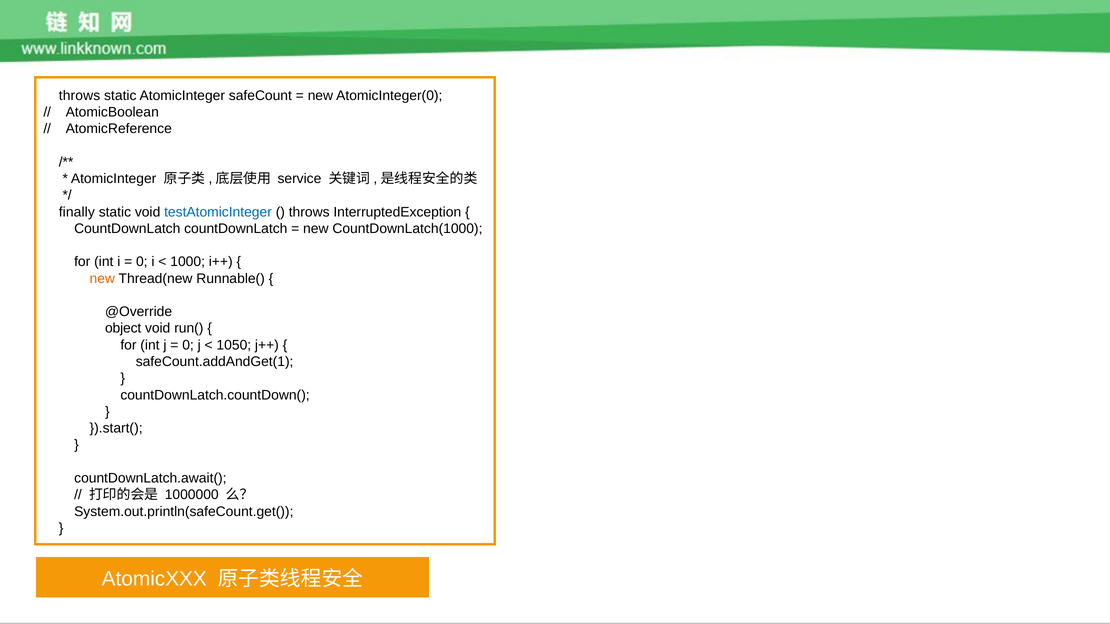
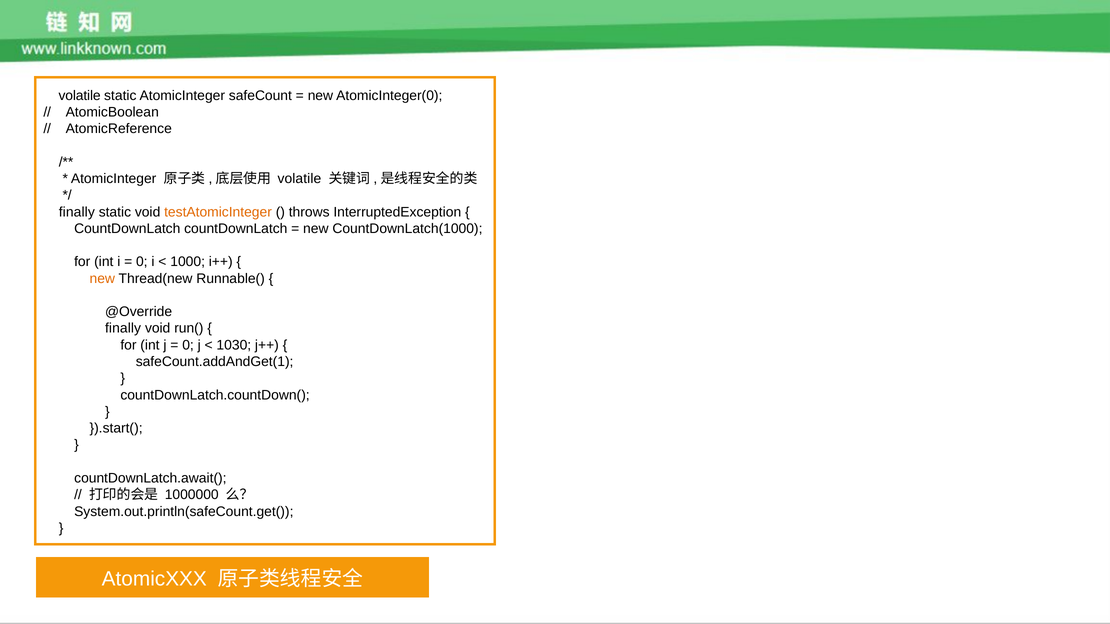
throws: throws -> volatile (80, 96)
service: service -> volatile (299, 179)
testAtomicInteger colour: blue -> orange (218, 212)
object: object -> finally (123, 329)
1050: 1050 -> 1030 (234, 345)
